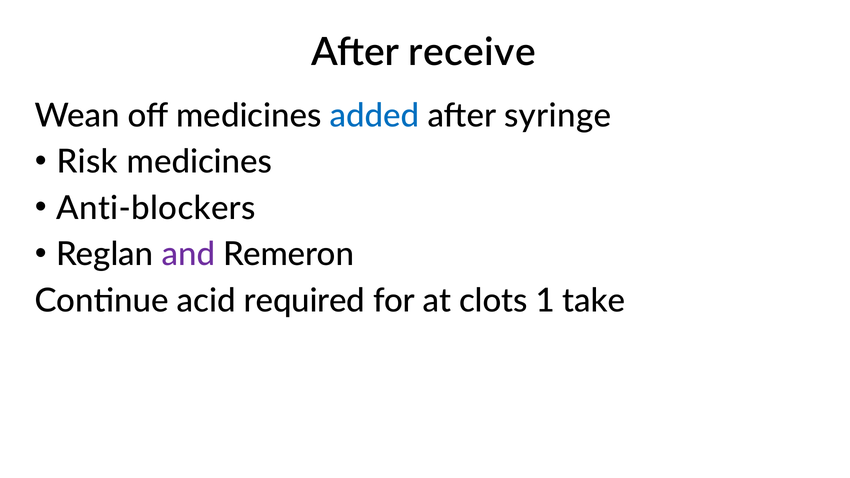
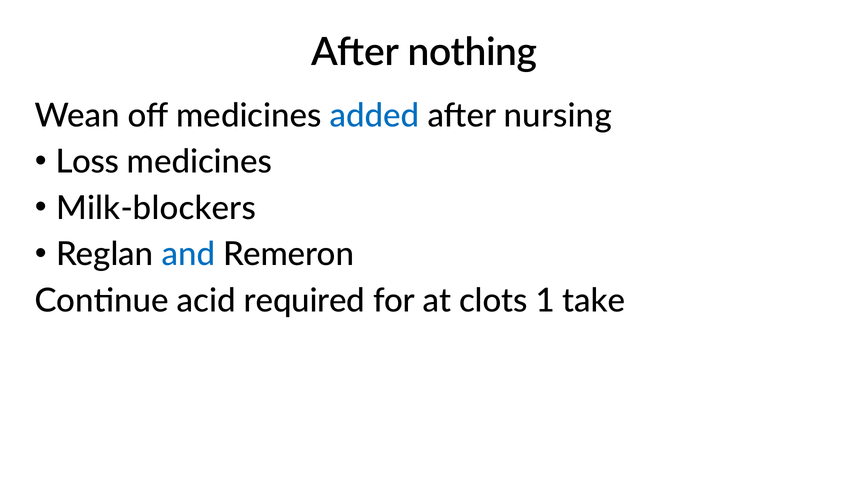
receive: receive -> nothing (472, 53)
syringe: syringe -> nursing (558, 116)
Risk: Risk -> Loss (88, 162)
Anti-blockers: Anti-blockers -> Milk-blockers (156, 208)
and colour: purple -> blue (188, 255)
